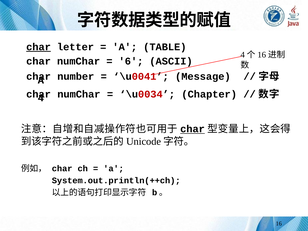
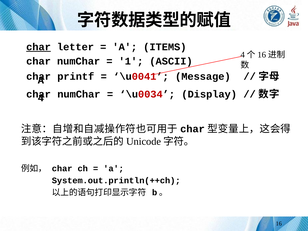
TABLE: TABLE -> ITEMS (165, 47)
6: 6 -> 1 (131, 61)
number: number -> printf (76, 77)
Chapter: Chapter -> Display (209, 94)
char underline: present -> none (193, 129)
